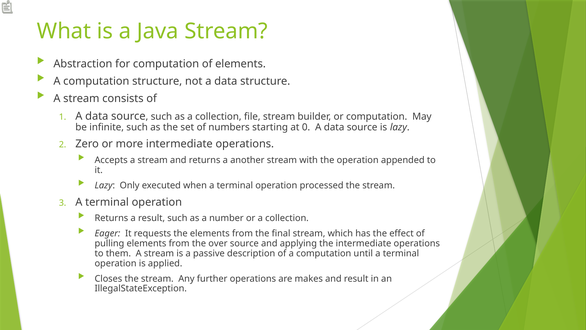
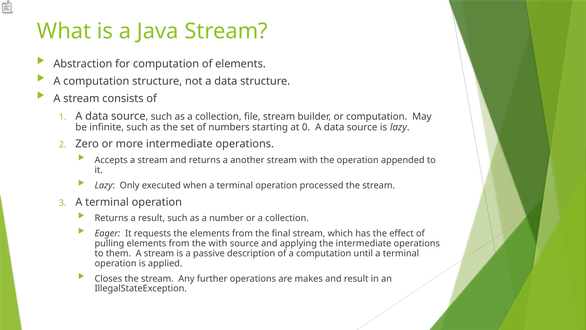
the over: over -> with (218, 243)
